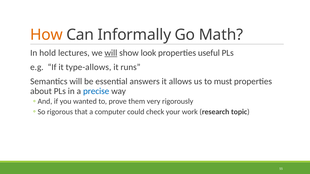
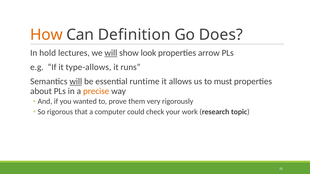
Informally: Informally -> Definition (134, 35)
Math: Math -> Does (221, 35)
useful: useful -> arrow (209, 53)
will underline: none -> present (76, 82)
answers: answers -> runtime (145, 82)
precise colour: blue -> orange (96, 91)
